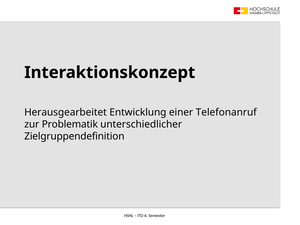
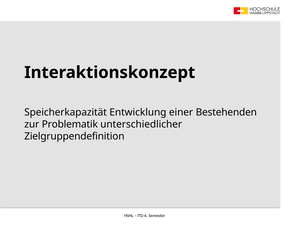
Herausgearbeitet: Herausgearbeitet -> Speicherkapazität (66, 112)
Telefonanruf: Telefonanruf -> Bestehenden (226, 112)
